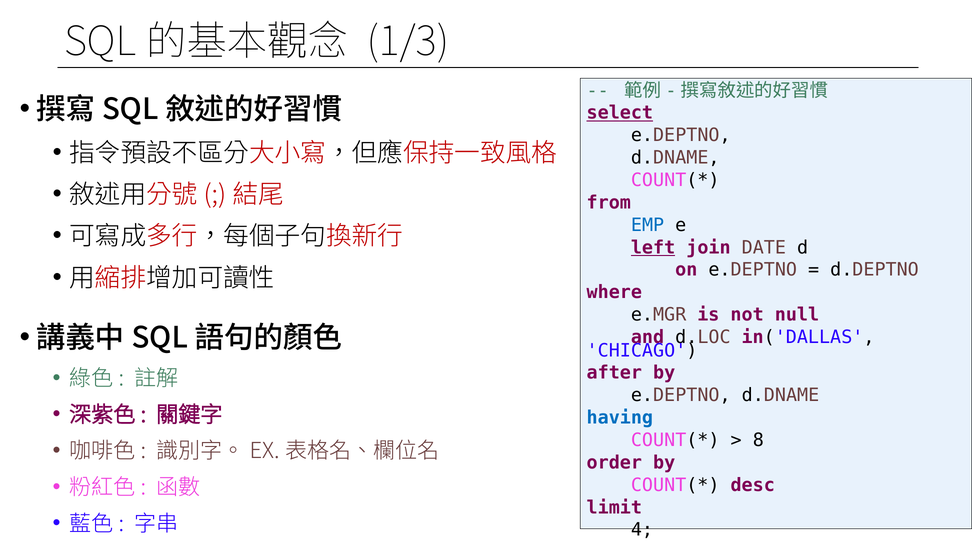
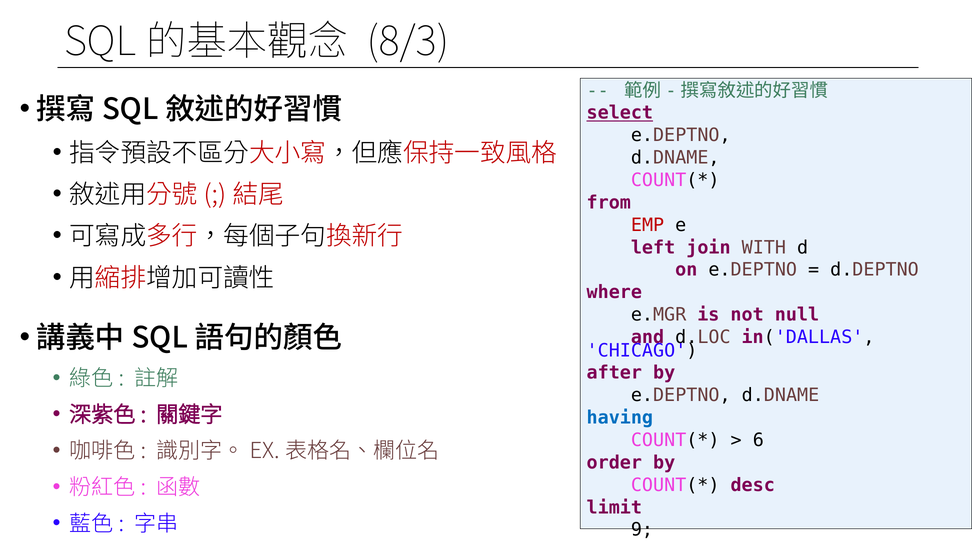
1/3: 1/3 -> 8/3 (408, 42)
EMP colour: blue -> red (648, 225)
left underline: present -> none (653, 247)
DATE: DATE -> WITH (764, 247)
8: 8 -> 6 (758, 440)
4: 4 -> 9 (642, 530)
